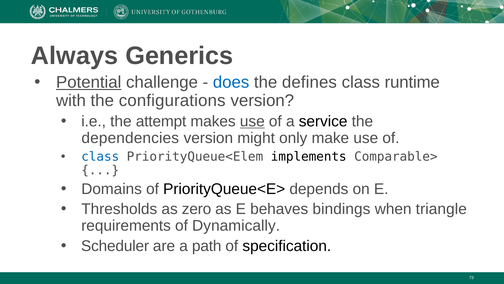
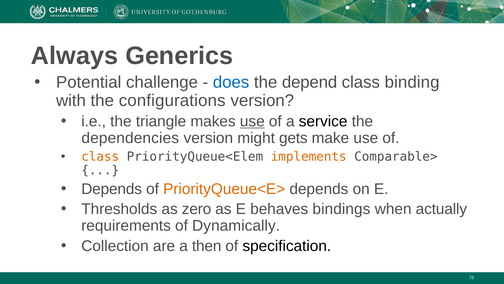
Potential underline: present -> none (89, 82)
defines: defines -> depend (310, 82)
runtime: runtime -> binding (412, 82)
attempt: attempt -> triangle (161, 121)
only: only -> gets (293, 138)
class colour: blue -> orange (100, 156)
implements colour: black -> orange (309, 156)
Domains: Domains -> Depends (112, 189)
PriorityQueue<E> colour: black -> orange (224, 189)
triangle: triangle -> actually (441, 209)
Scheduler: Scheduler -> Collection (115, 246)
path: path -> then (207, 246)
